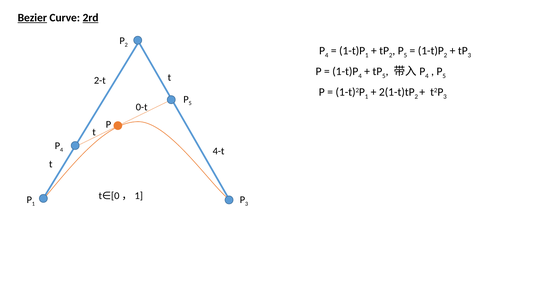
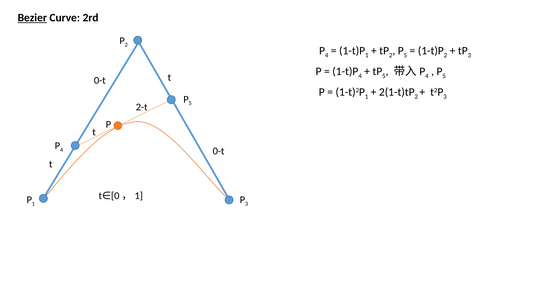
2rd underline: present -> none (91, 18)
2-t: 2-t -> 0-t (100, 80)
0-t: 0-t -> 2-t (142, 107)
4-t: 4-t -> 0-t (219, 151)
